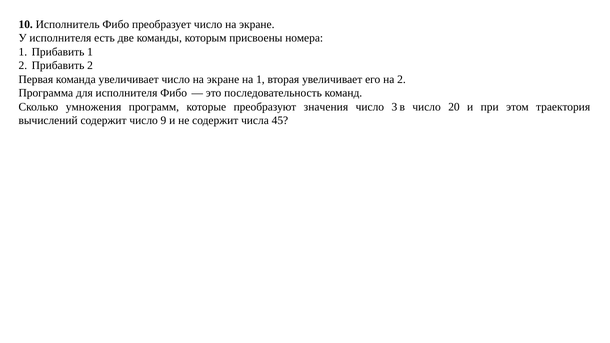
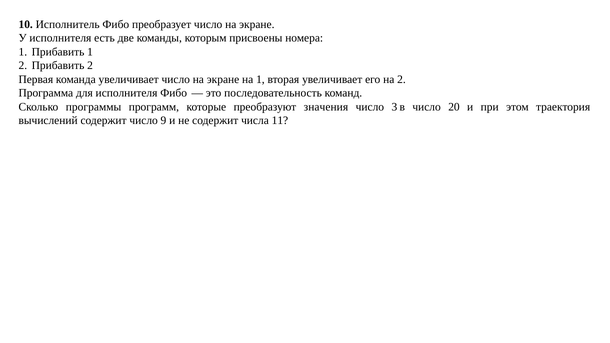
умножения: умножения -> программы (94, 107)
45: 45 -> 11 (280, 121)
